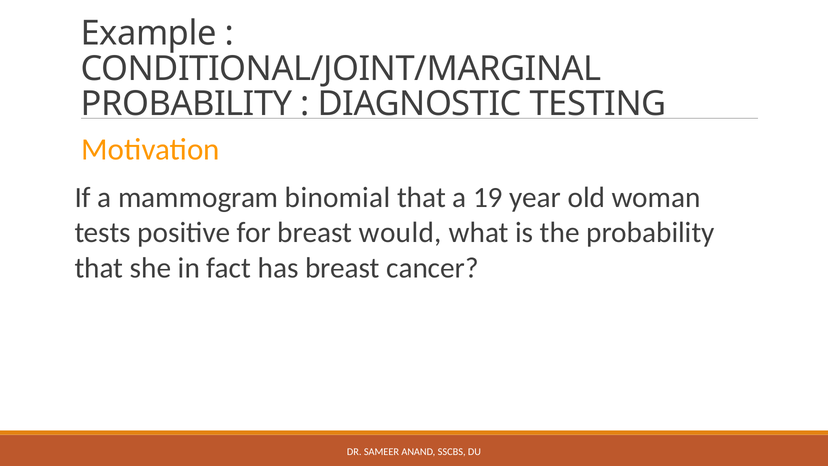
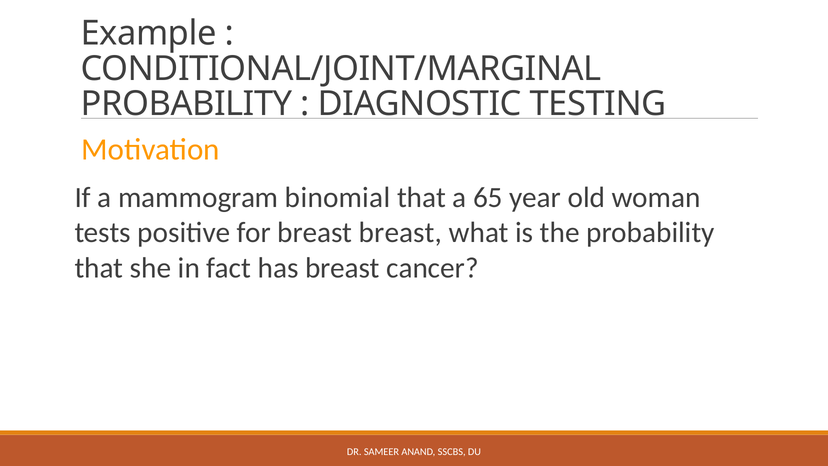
19: 19 -> 65 (488, 197)
breast would: would -> breast (400, 233)
